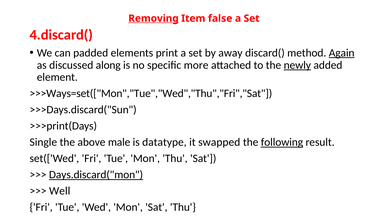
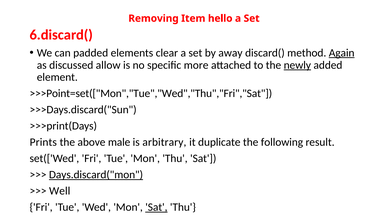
Removing underline: present -> none (153, 18)
false: false -> hello (220, 18)
4.discard(: 4.discard( -> 6.discard( (61, 35)
print: print -> clear (167, 53)
along: along -> allow (108, 65)
>>>Ways=set(["Mon","Tue","Wed","Thu","Fri","Sat: >>>Ways=set(["Mon","Tue","Wed","Thu","Fri","Sat -> >>>Point=set(["Mon","Tue","Wed","Thu","Fri","Sat (151, 94)
Single: Single -> Prints (43, 142)
datatype: datatype -> arbitrary (164, 142)
swapped: swapped -> duplicate (219, 142)
following underline: present -> none (282, 142)
Sat underline: none -> present (156, 207)
